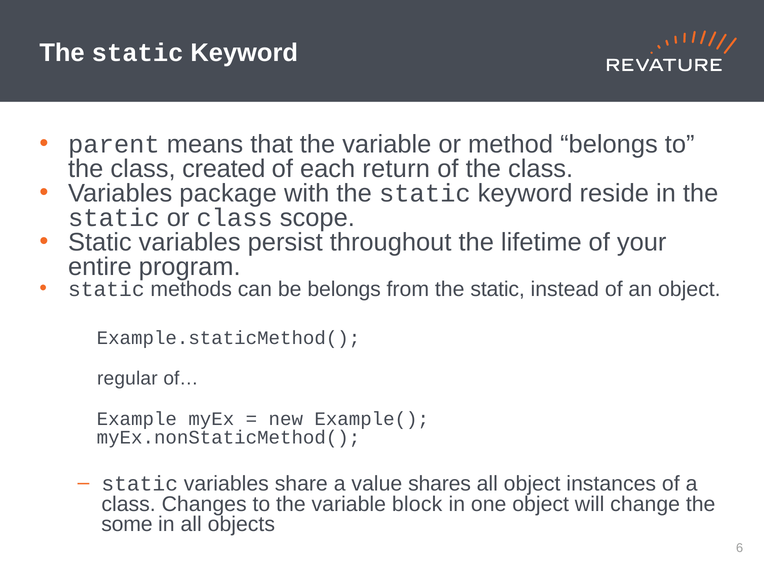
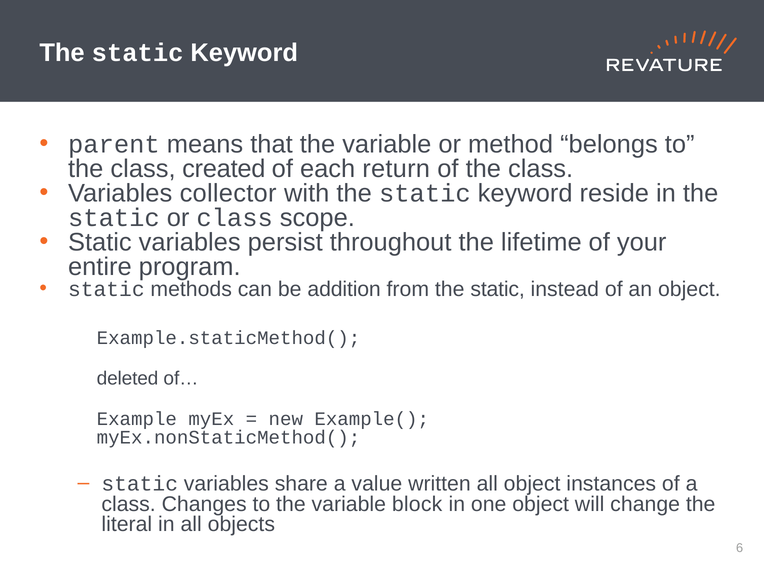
package: package -> collector (228, 193)
be belongs: belongs -> addition (344, 289)
regular: regular -> deleted (128, 378)
shares: shares -> written (439, 484)
some: some -> literal (127, 524)
